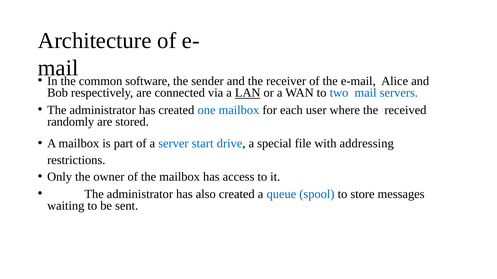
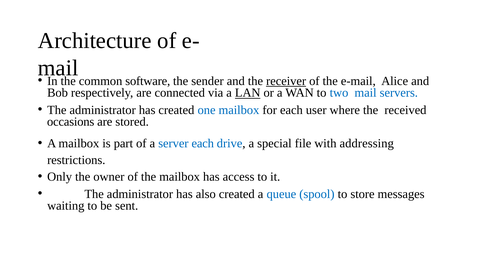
receiver underline: none -> present (286, 81)
randomly: randomly -> occasions (71, 122)
server start: start -> each (203, 144)
